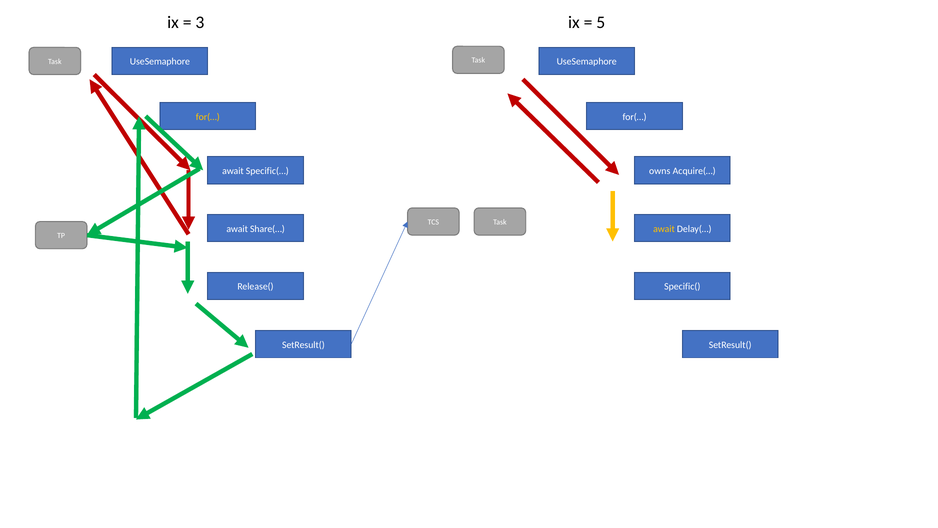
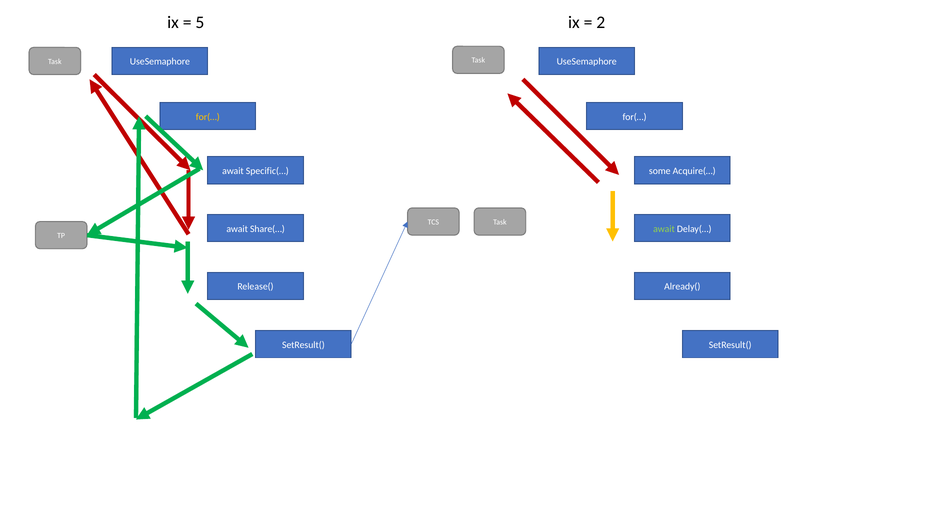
3: 3 -> 5 (200, 23)
5: 5 -> 2 (601, 23)
owns: owns -> some (660, 171)
await colour: yellow -> light green (664, 229)
Specific(: Specific( -> Already( (682, 287)
